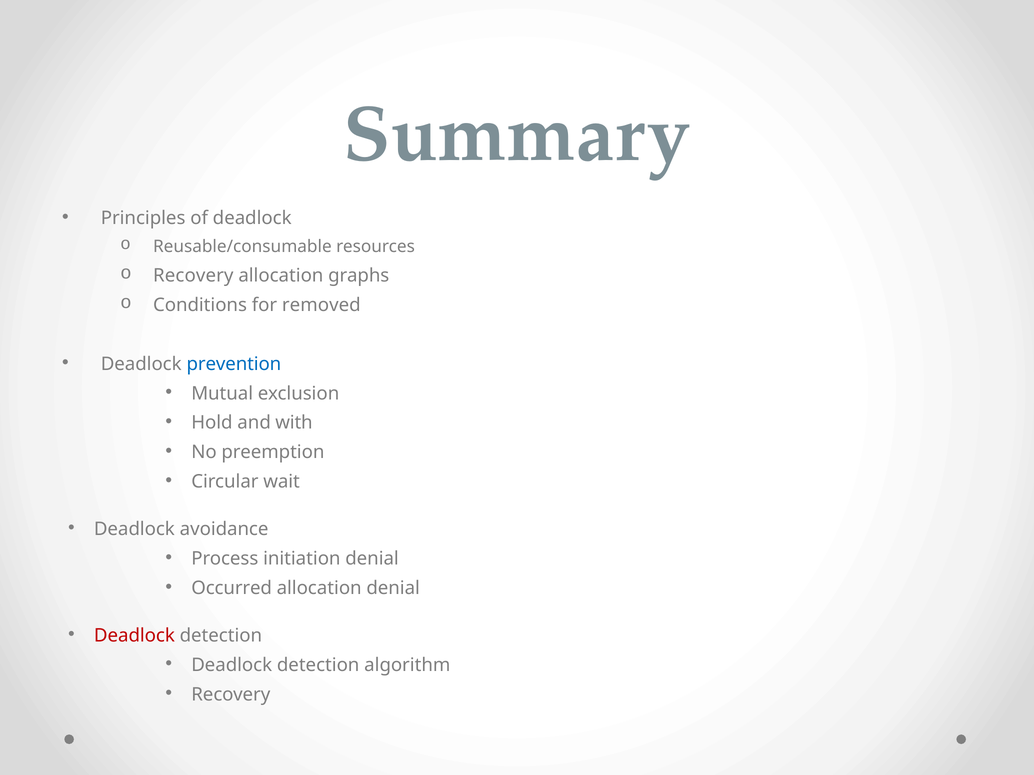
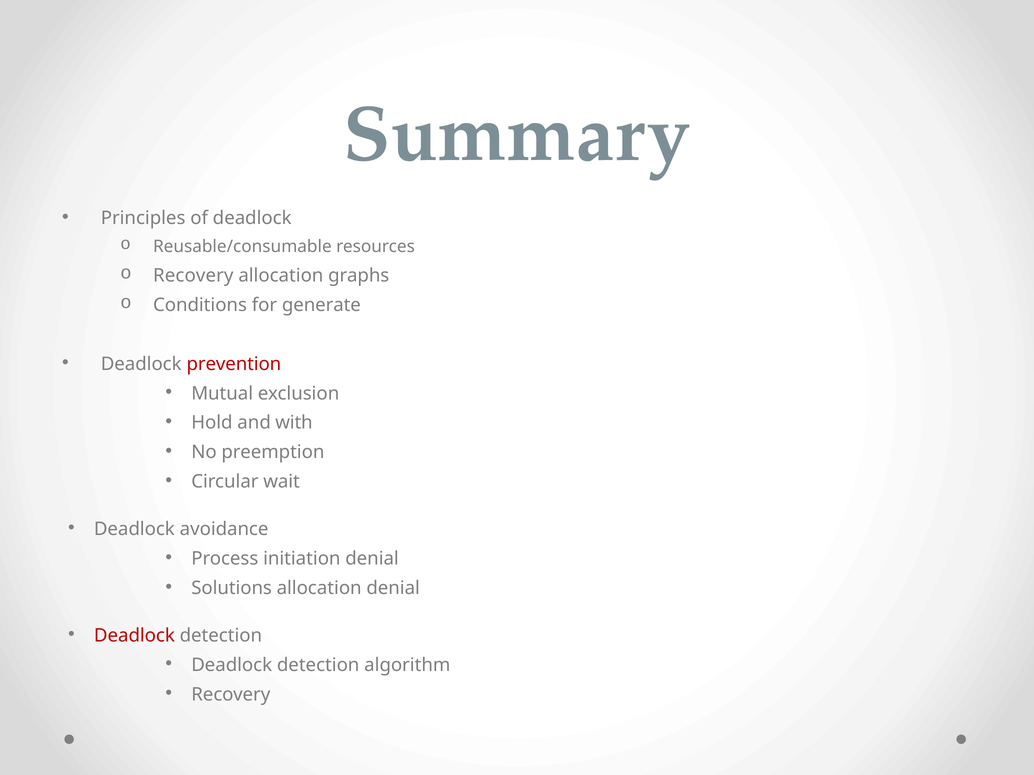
removed: removed -> generate (321, 305)
prevention colour: blue -> red (234, 364)
Occurred: Occurred -> Solutions (232, 588)
